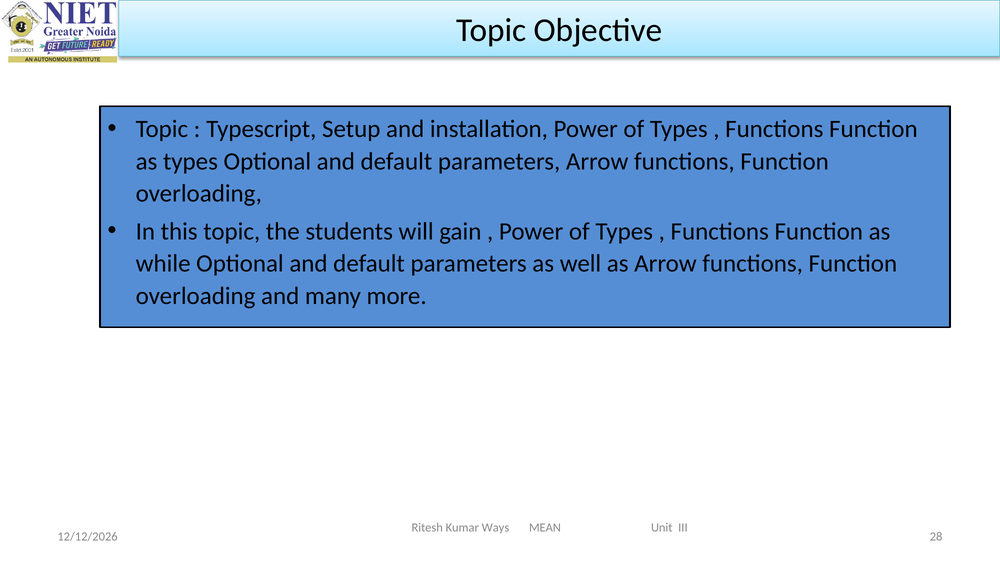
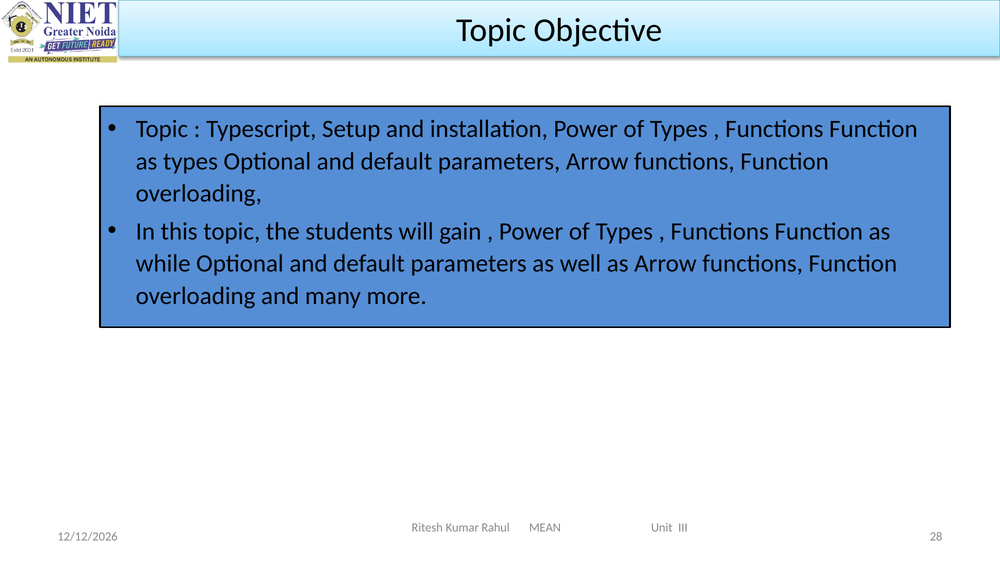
Ways: Ways -> Rahul (496, 528)
